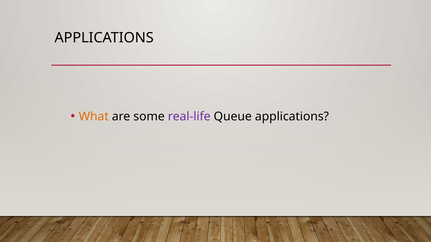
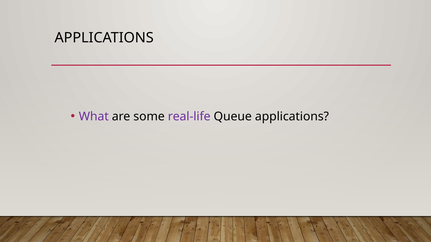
What colour: orange -> purple (94, 117)
